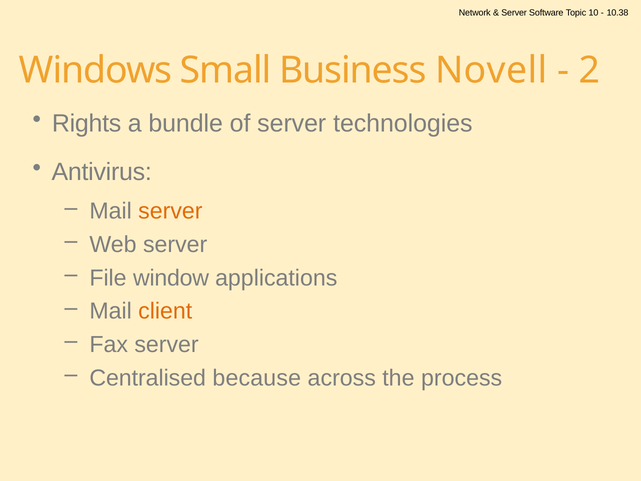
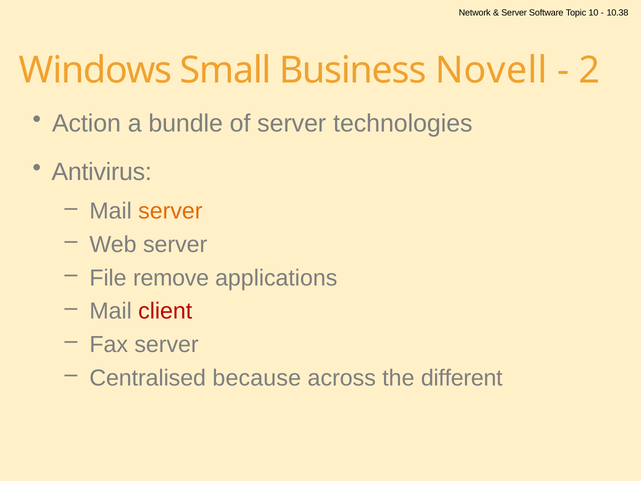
Rights: Rights -> Action (86, 123)
window: window -> remove (171, 278)
client colour: orange -> red (165, 311)
process: process -> different (462, 378)
